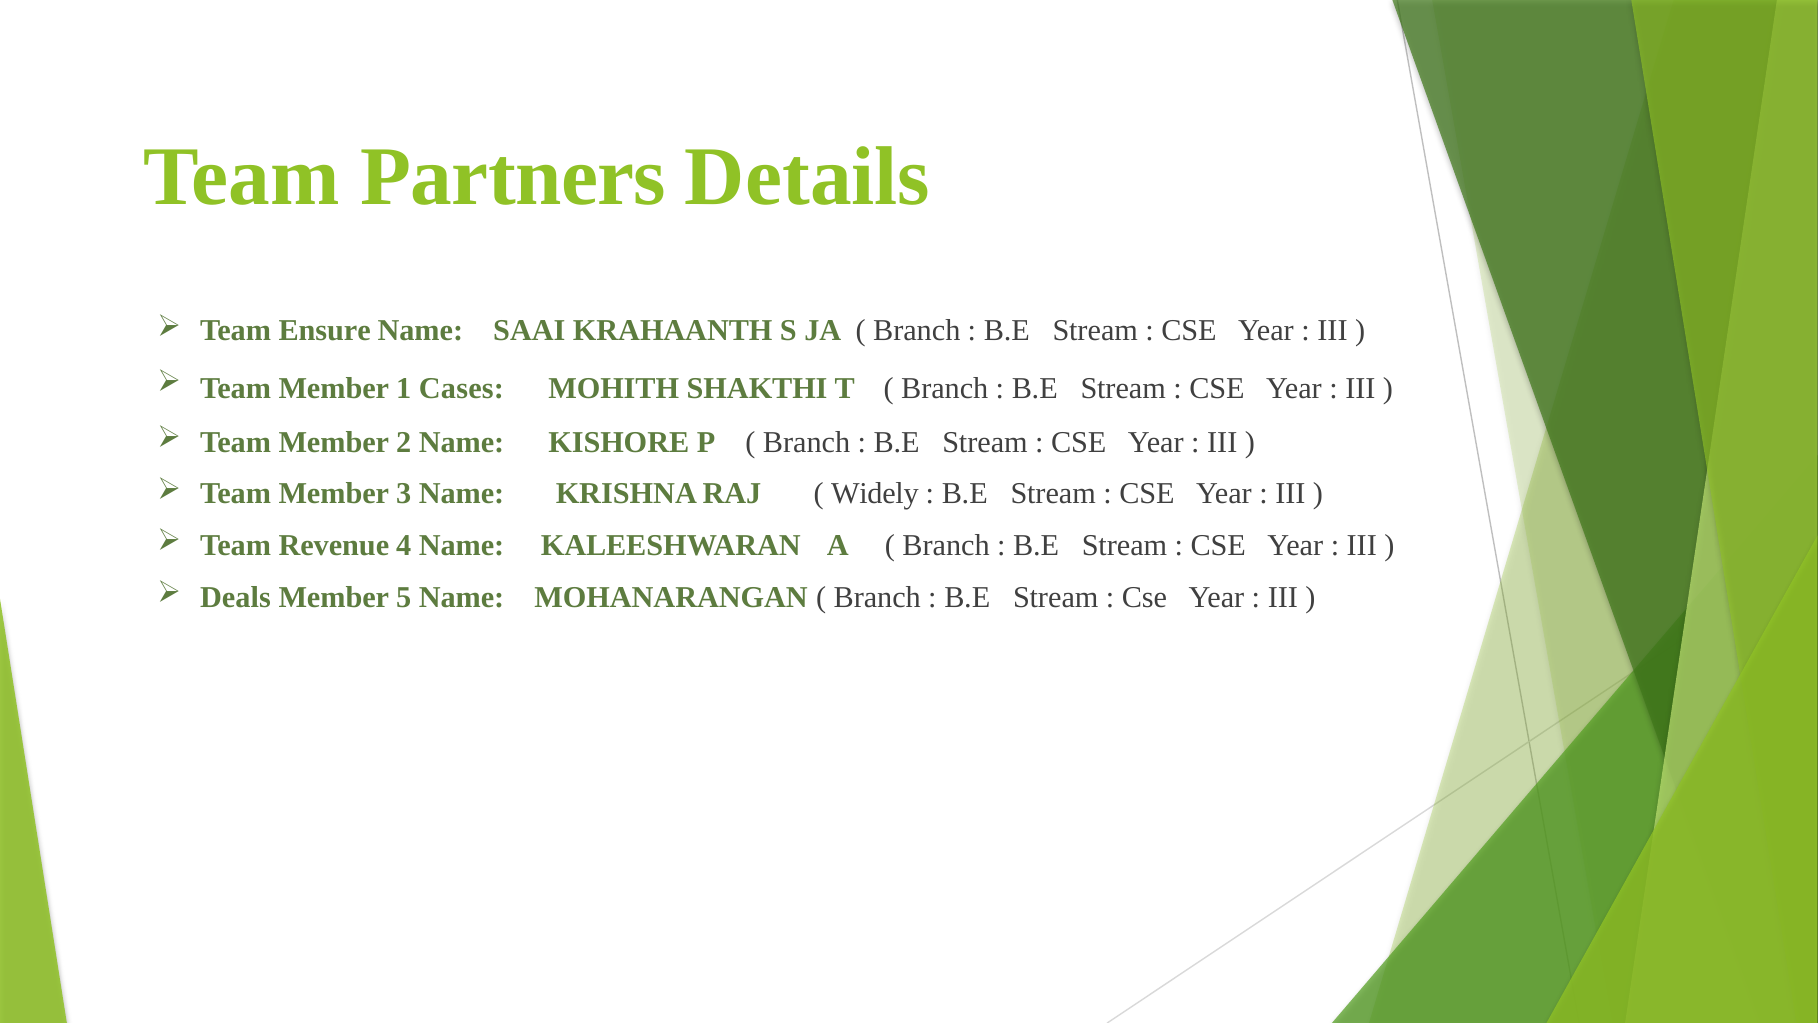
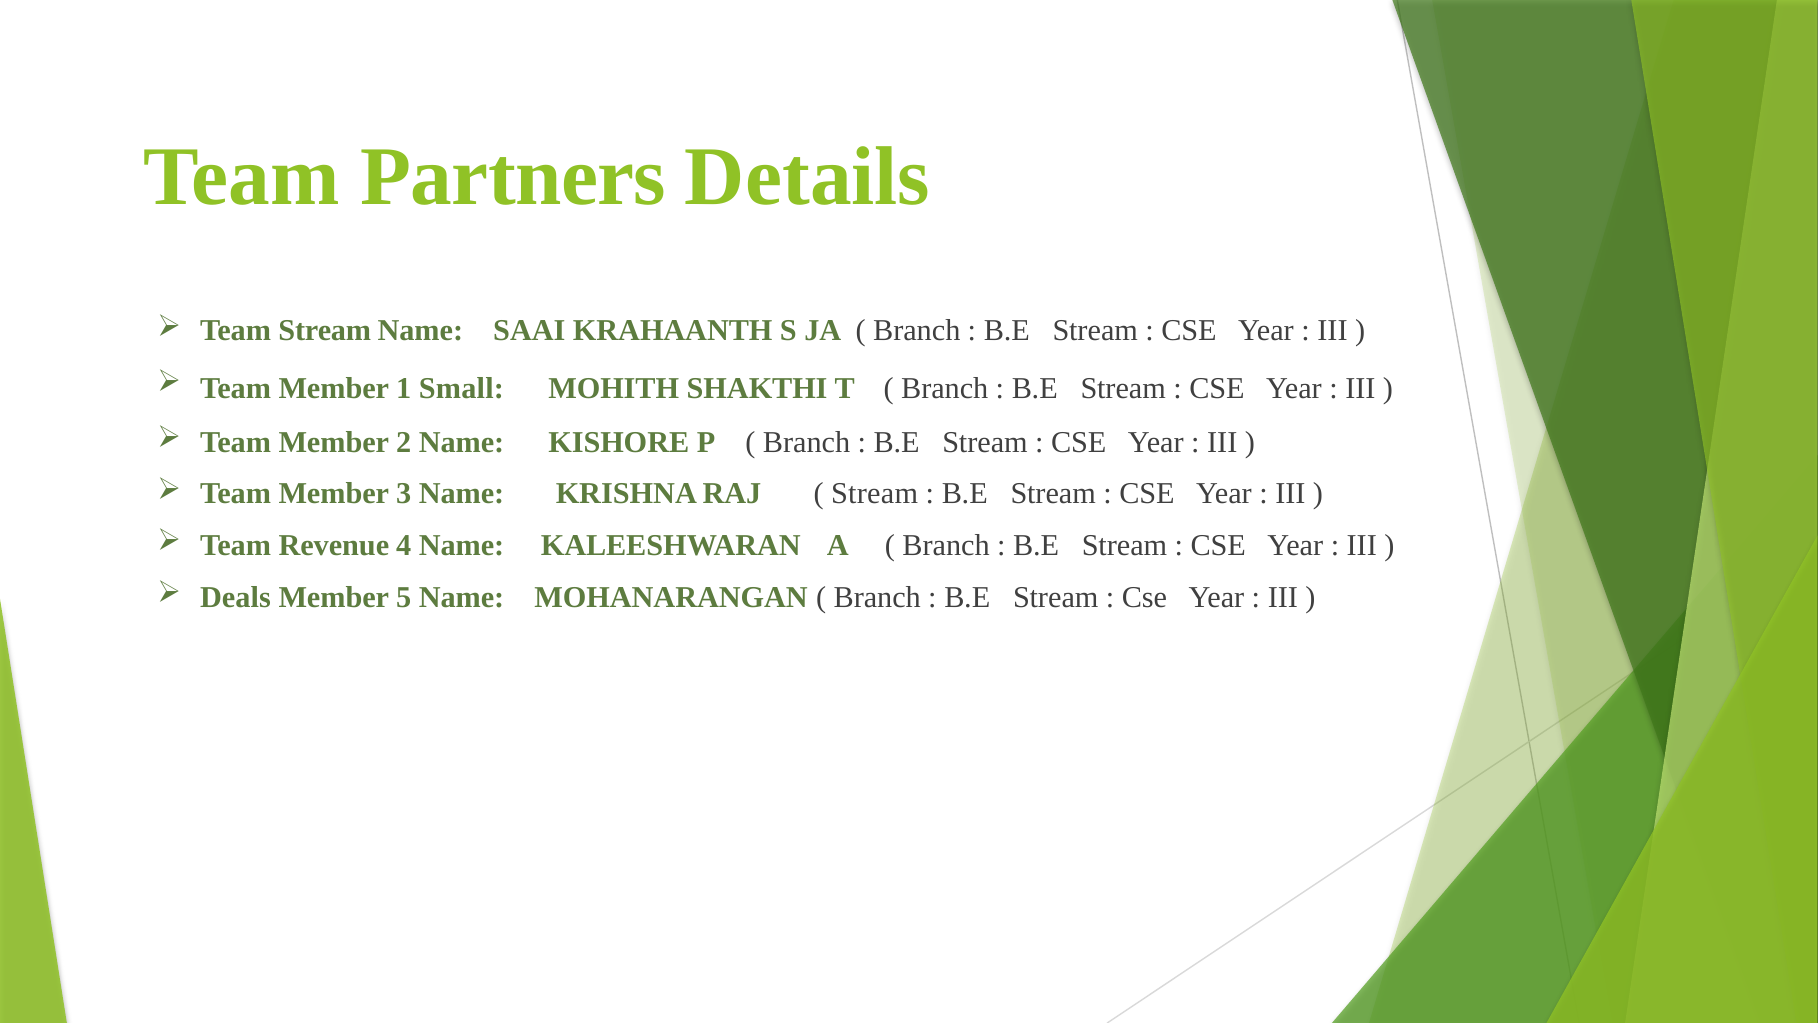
Team Ensure: Ensure -> Stream (325, 330)
Cases: Cases -> Small (461, 389)
Widely: Widely -> Stream (875, 494)
